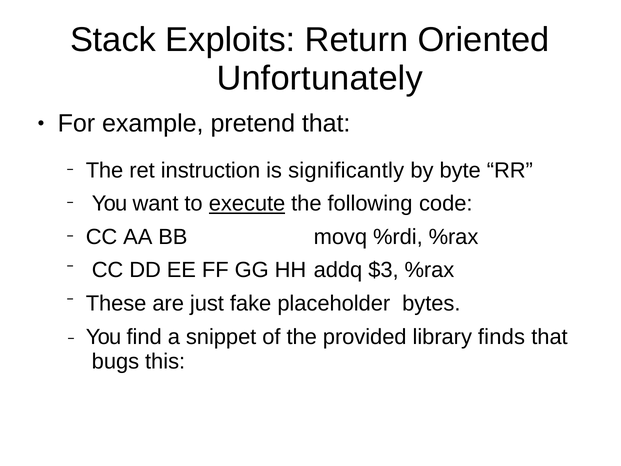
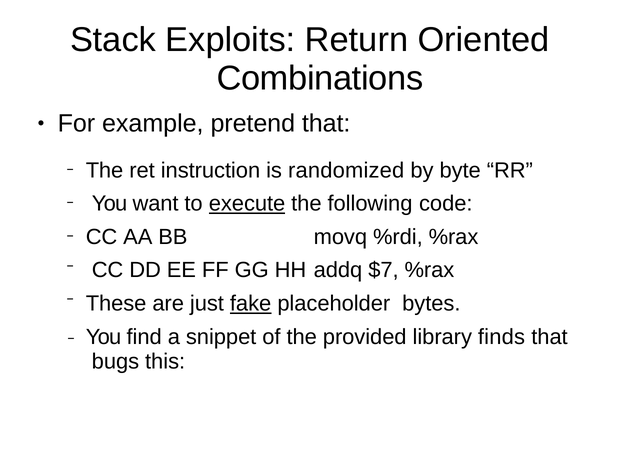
Unfortunately: Unfortunately -> Combinations (320, 78)
significantly: significantly -> randomized (346, 170)
$3: $3 -> $7 (383, 270)
fake underline: none -> present (251, 304)
